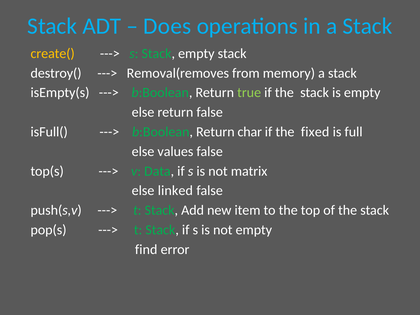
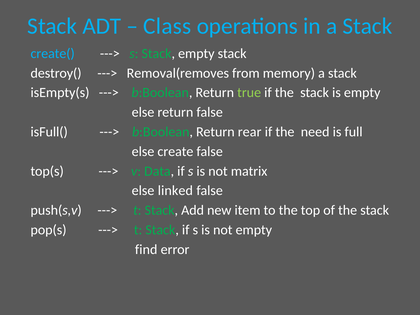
Does: Does -> Class (167, 26)
create( colour: yellow -> light blue (53, 53)
char: char -> rear (250, 132)
fixed: fixed -> need (315, 132)
values: values -> create (175, 151)
